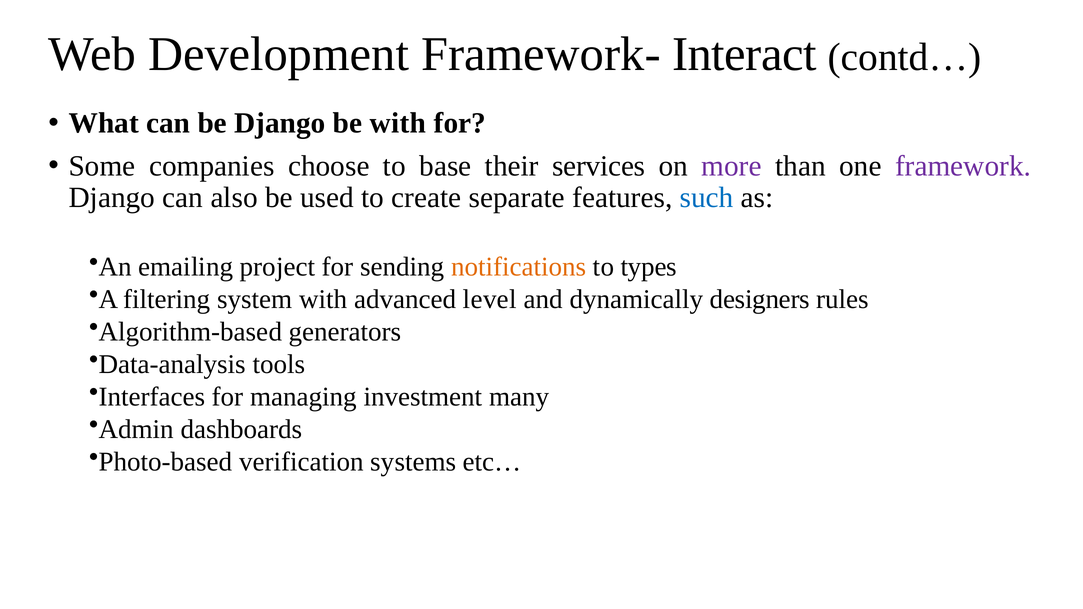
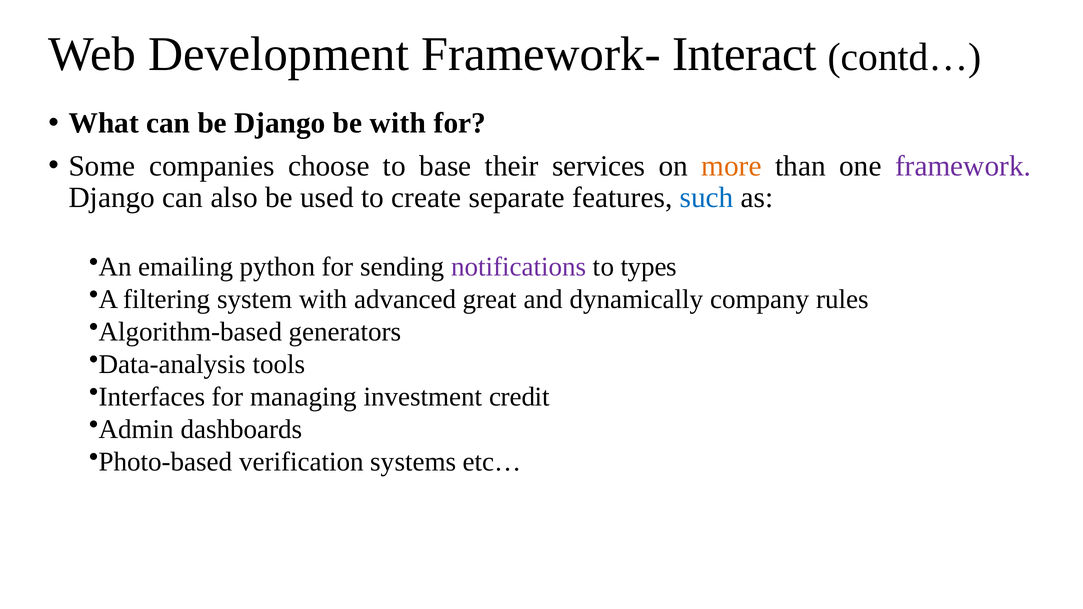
more colour: purple -> orange (732, 166)
project: project -> python (277, 267)
notifications colour: orange -> purple (519, 267)
level: level -> great (490, 299)
designers: designers -> company (760, 299)
many: many -> credit (519, 397)
